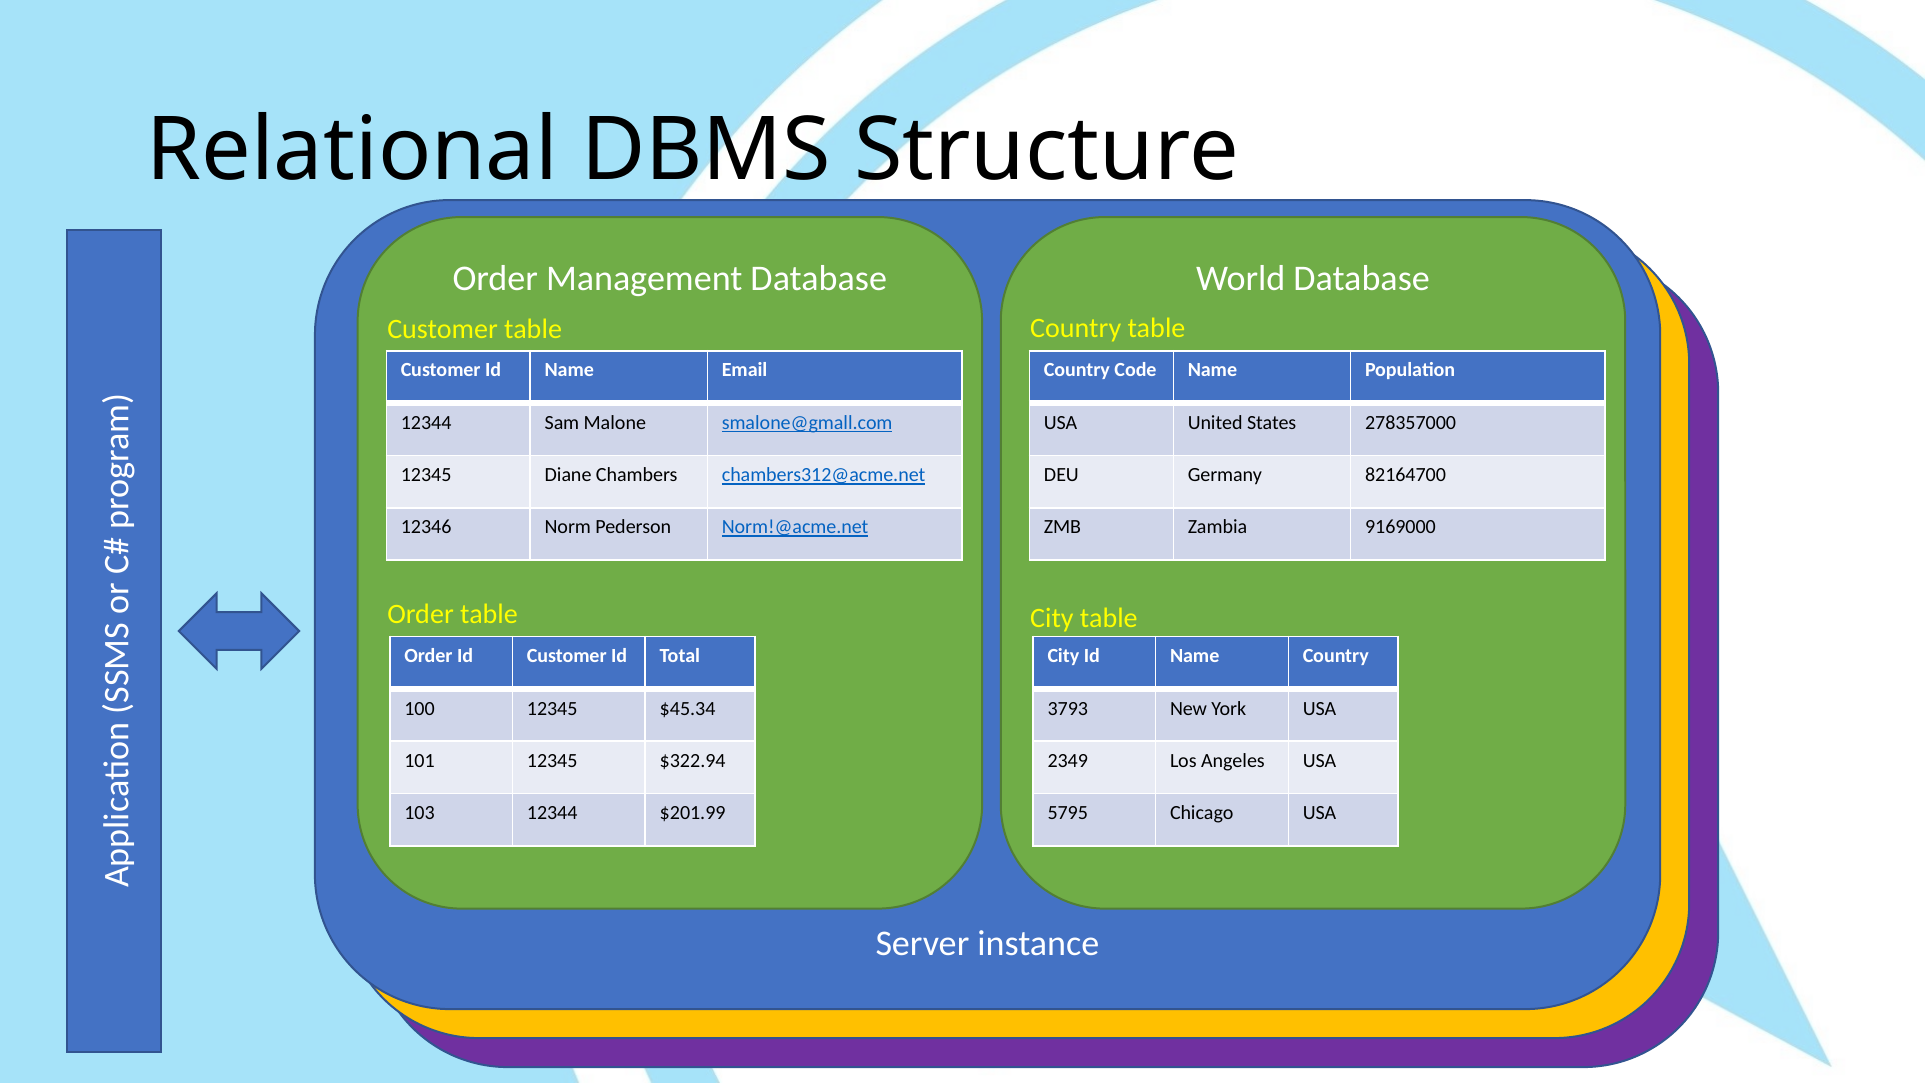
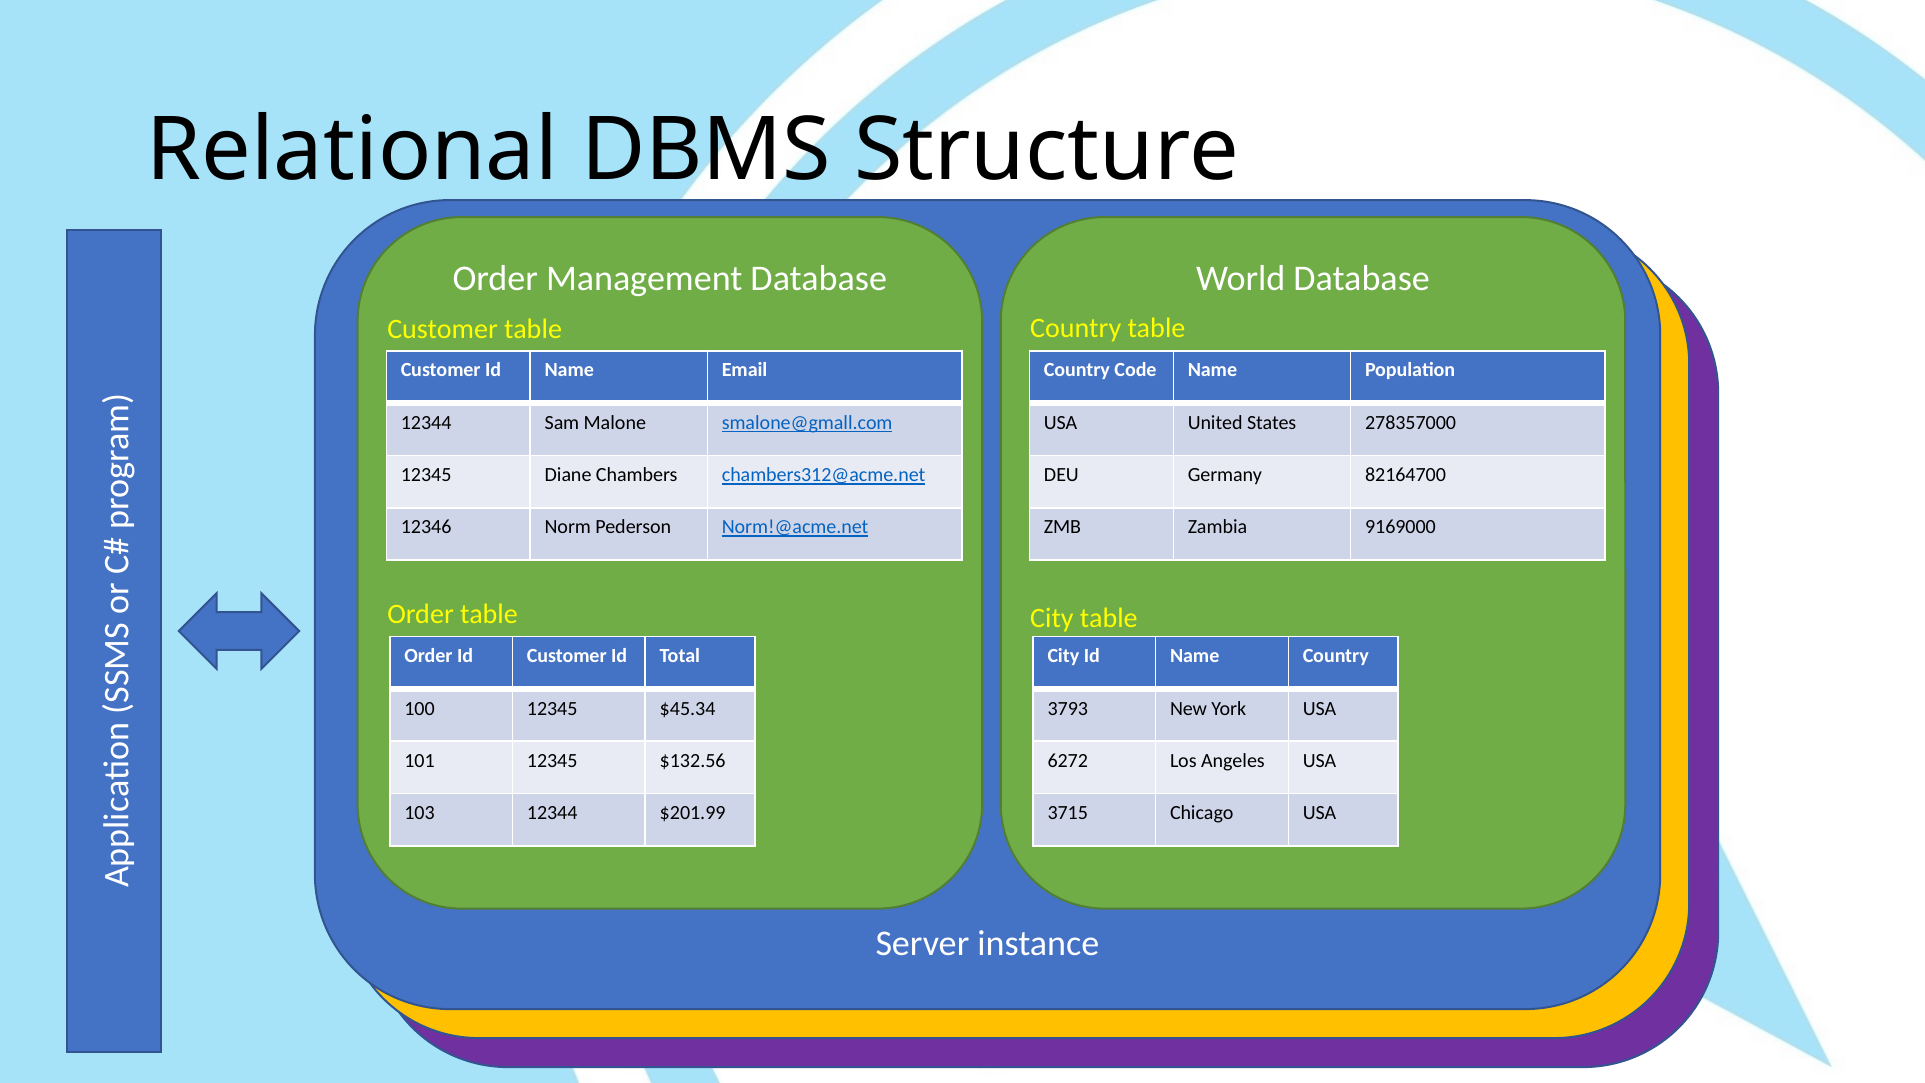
$322.94: $322.94 -> $132.56 (693, 761)
2349: 2349 -> 6272 (1068, 761)
5795: 5795 -> 3715 (1068, 813)
